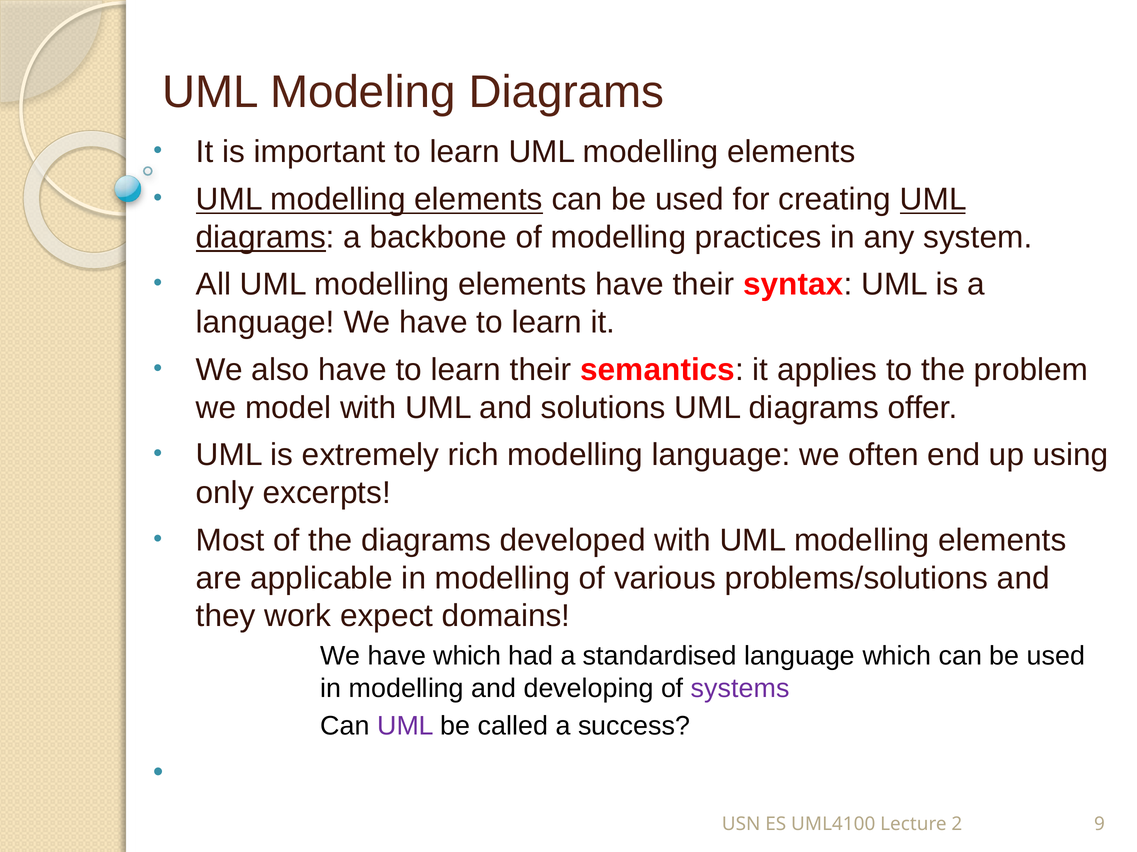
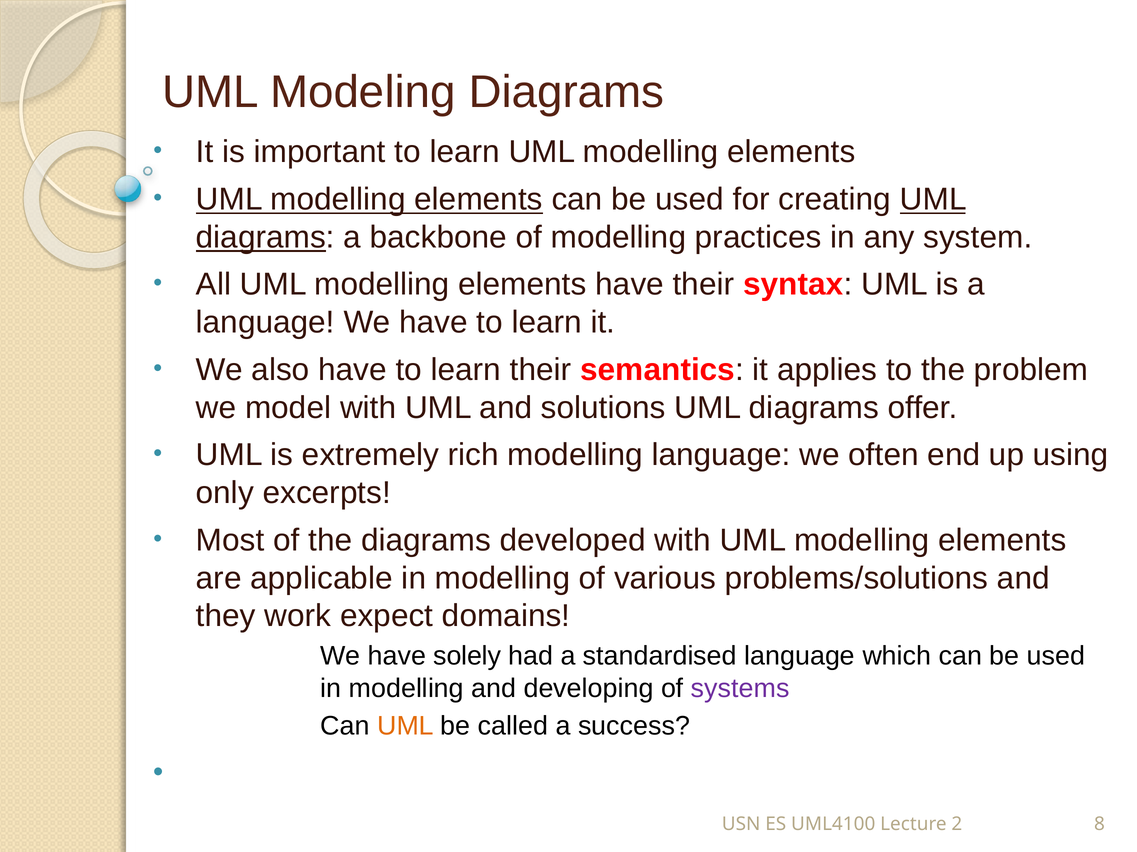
have which: which -> solely (467, 657)
UML colour: purple -> orange (405, 727)
9: 9 -> 8 (1099, 825)
